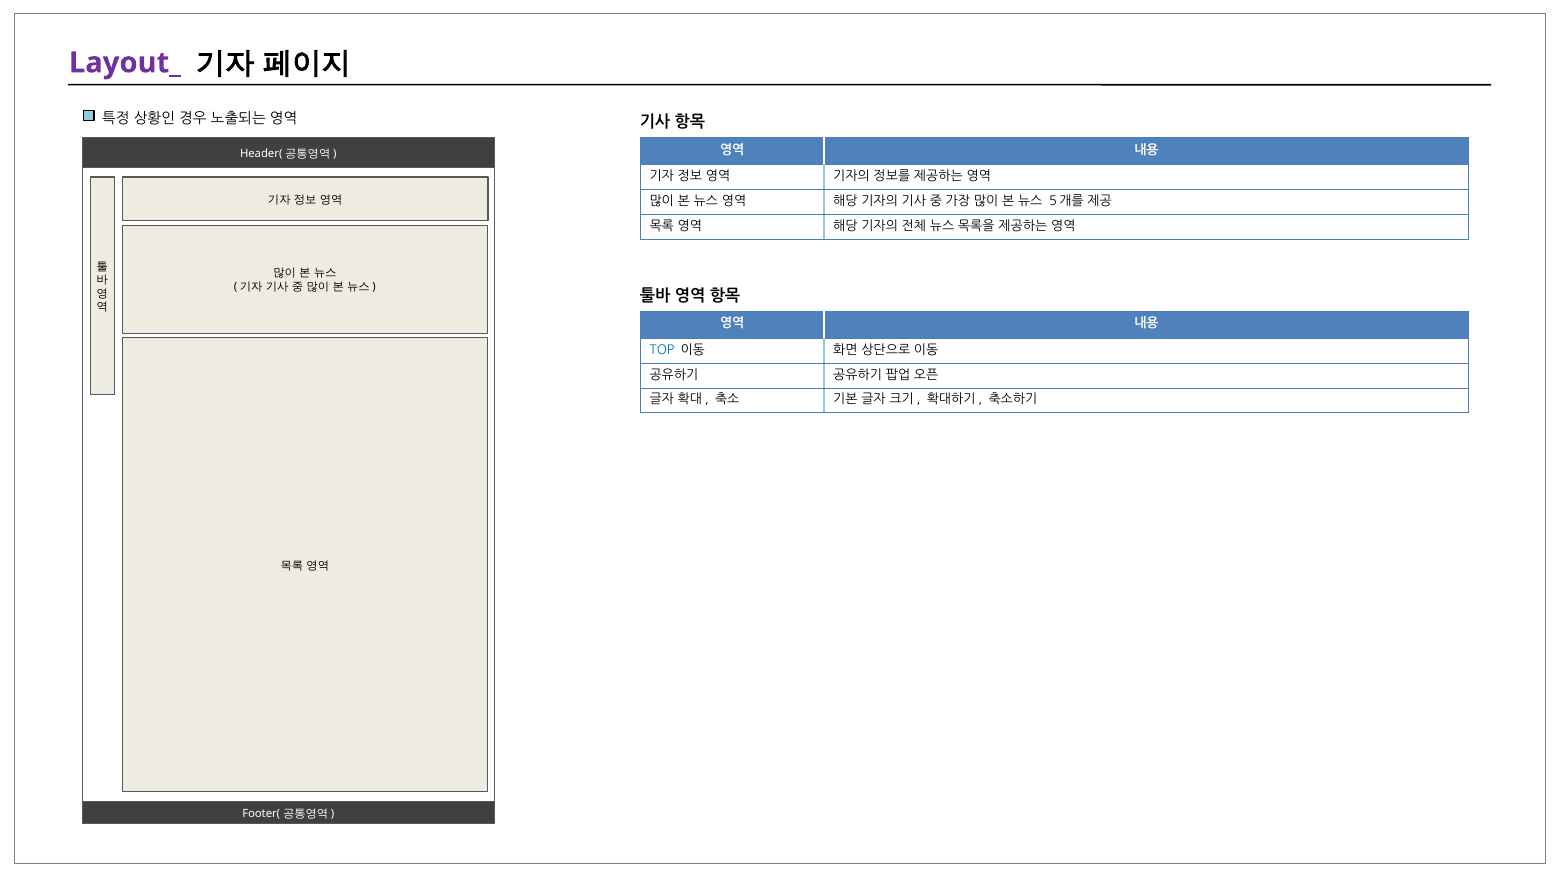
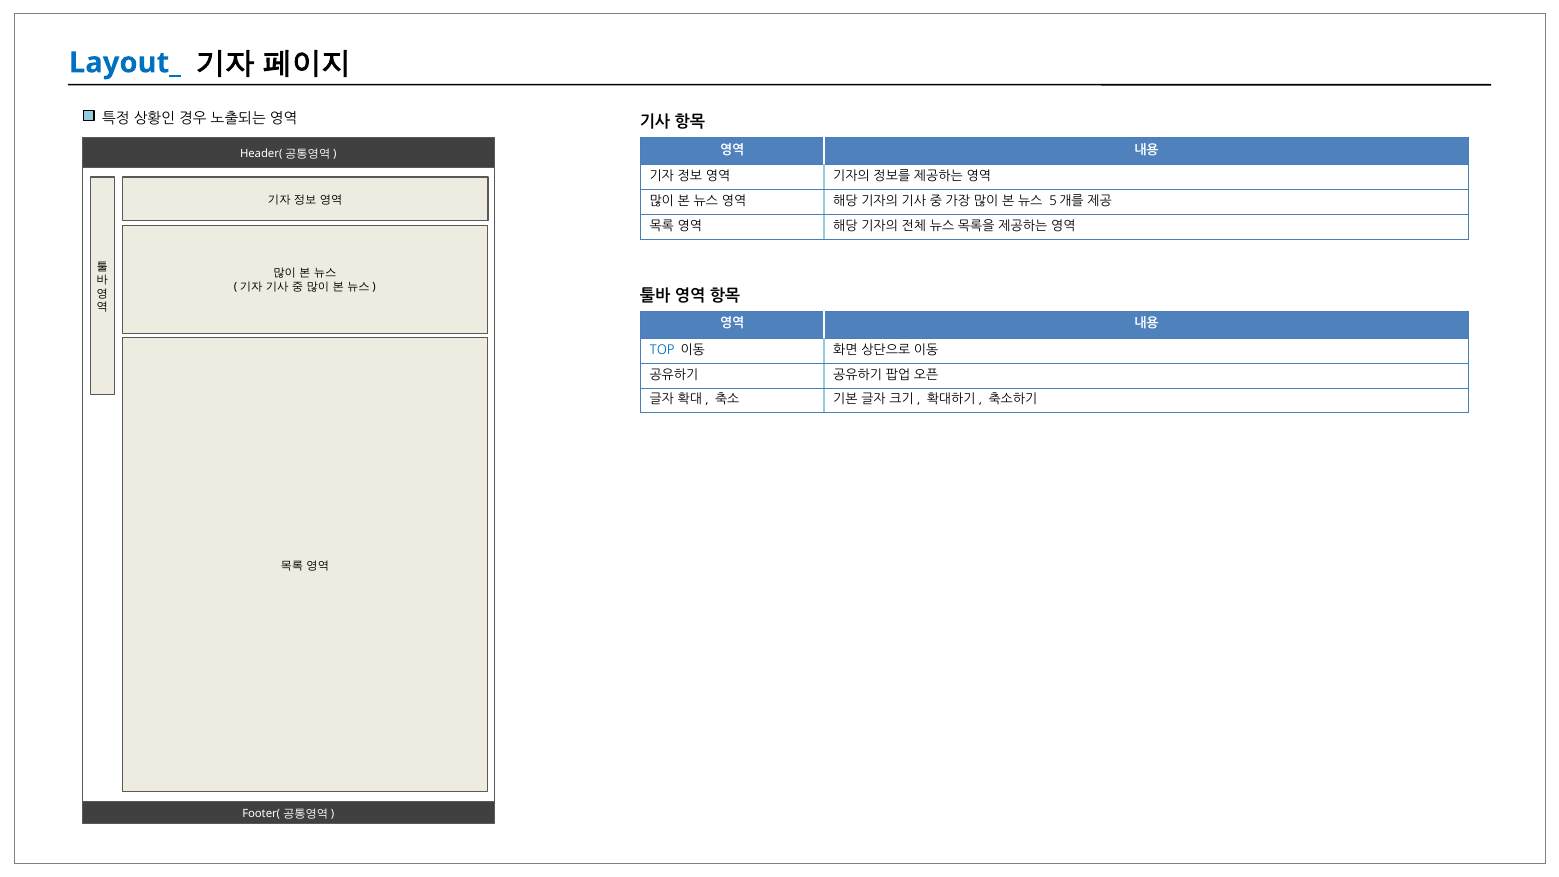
Layout_ colour: purple -> blue (125, 63)
